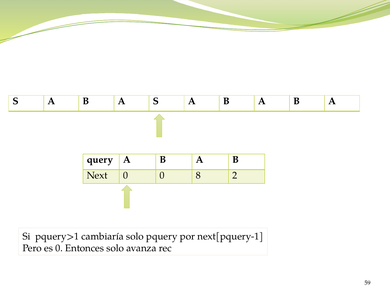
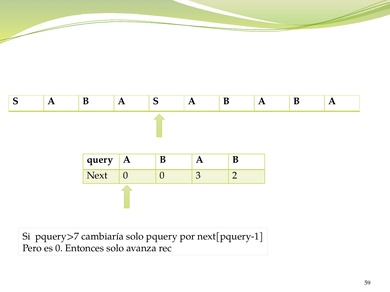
8: 8 -> 3 (198, 176)
pquery>1: pquery>1 -> pquery>7 (57, 237)
